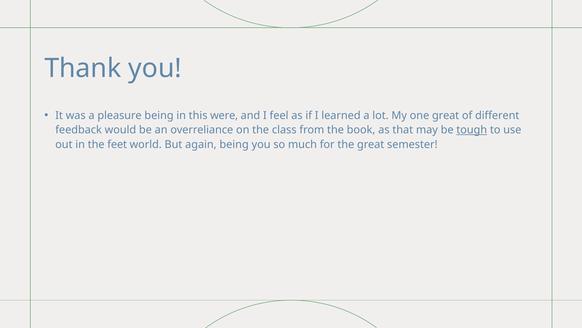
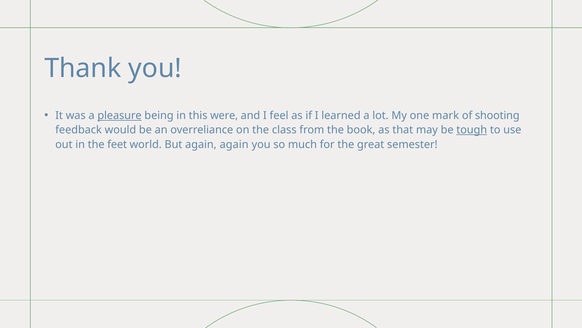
pleasure underline: none -> present (120, 115)
one great: great -> mark (446, 115)
different: different -> shooting (497, 115)
again being: being -> again (234, 144)
